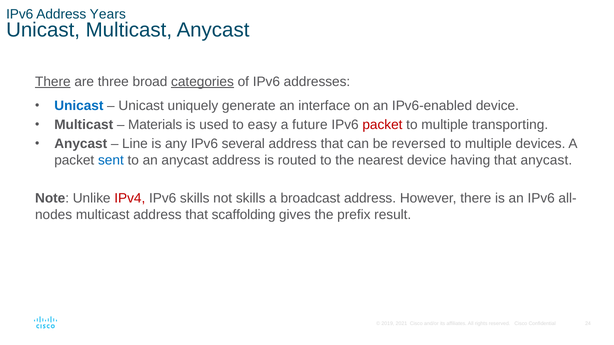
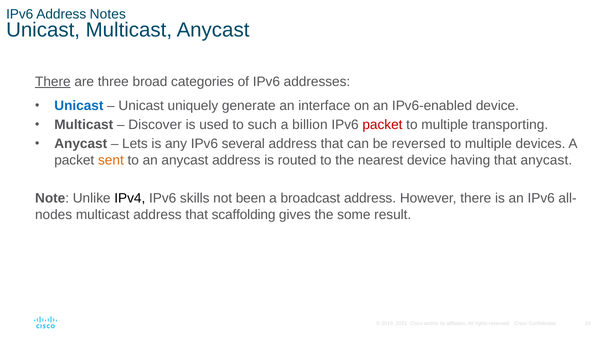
Years: Years -> Notes (108, 14)
categories underline: present -> none (202, 82)
Materials: Materials -> Discover (155, 125)
easy: easy -> such (262, 125)
future: future -> billion (310, 125)
Line: Line -> Lets (135, 144)
sent colour: blue -> orange (111, 160)
IPv4 colour: red -> black (130, 199)
not skills: skills -> been (251, 199)
prefix: prefix -> some (354, 215)
